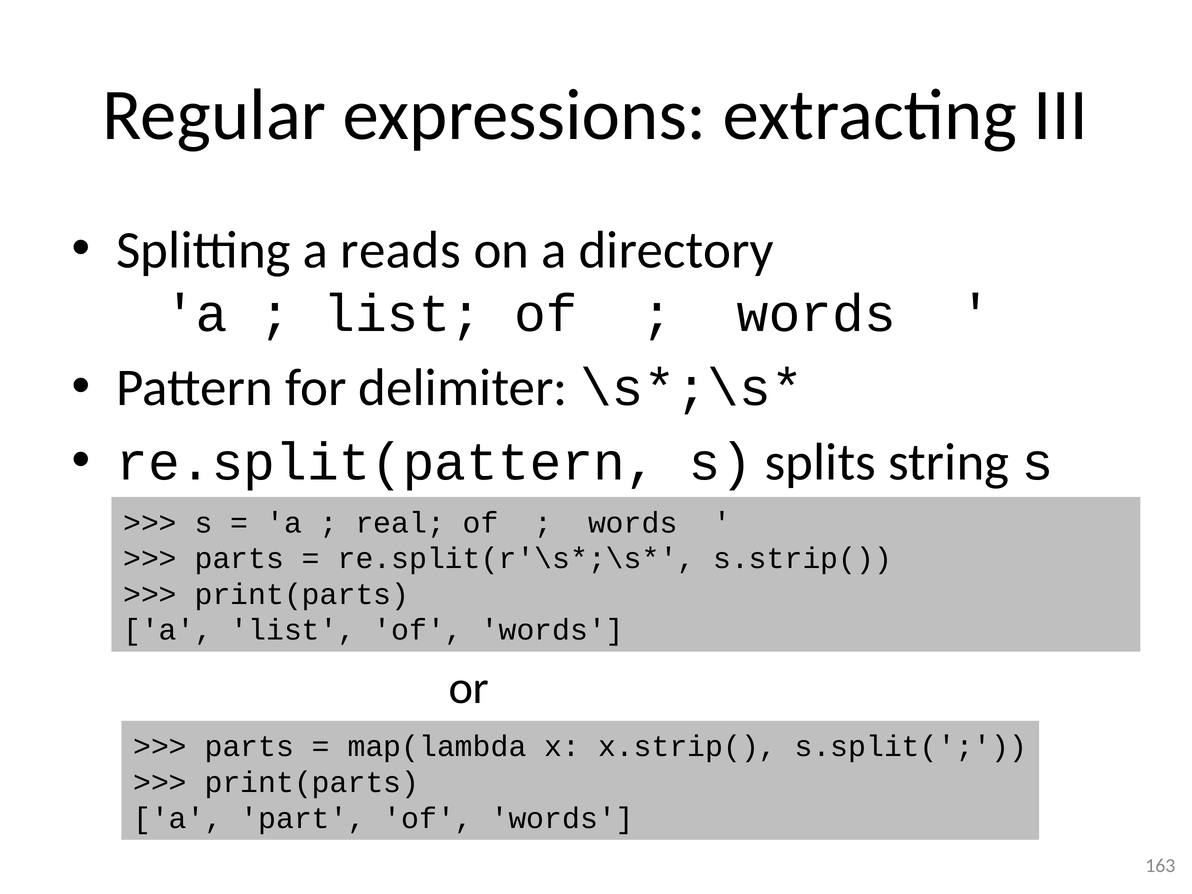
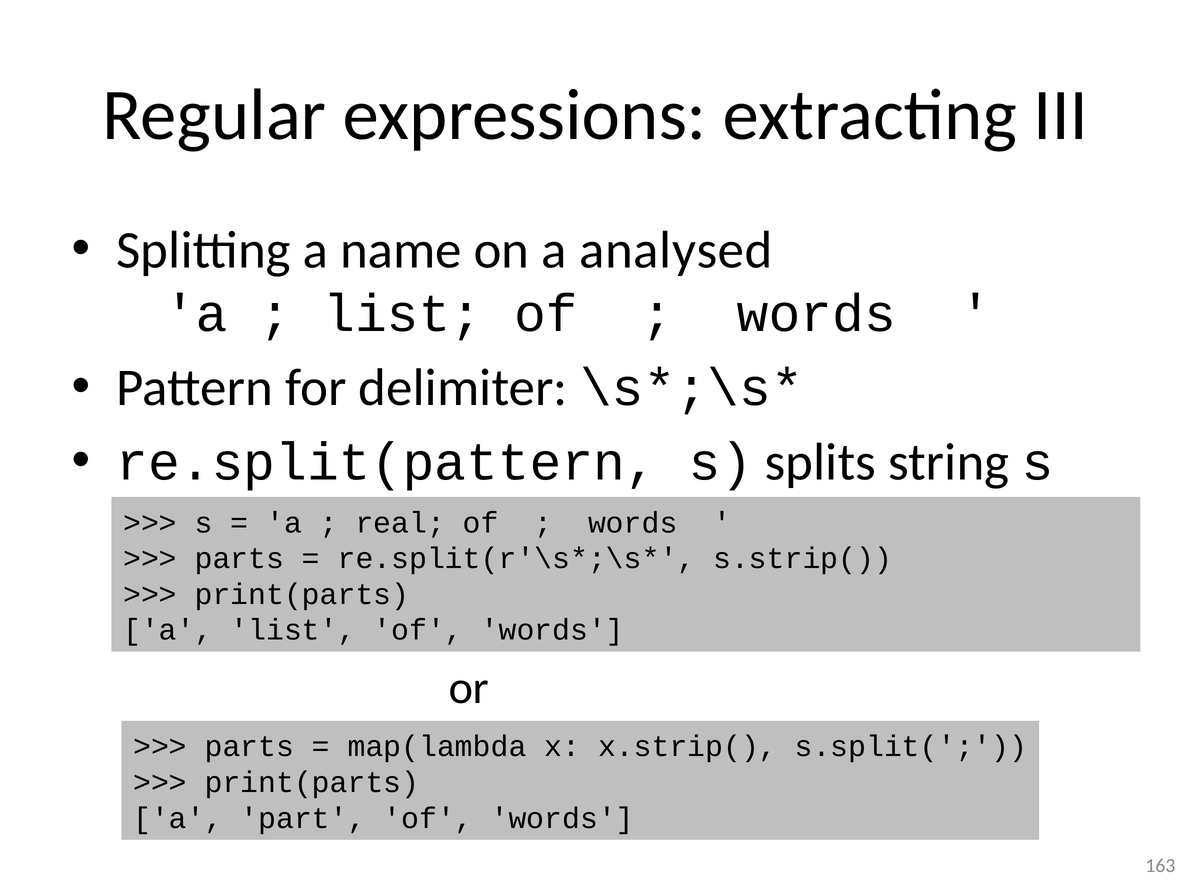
reads: reads -> name (401, 250)
directory: directory -> analysed (676, 250)
